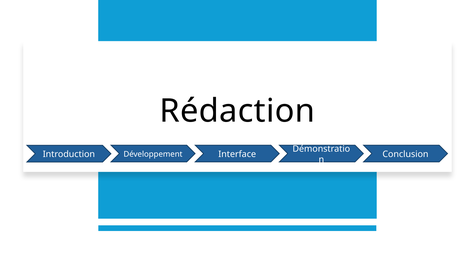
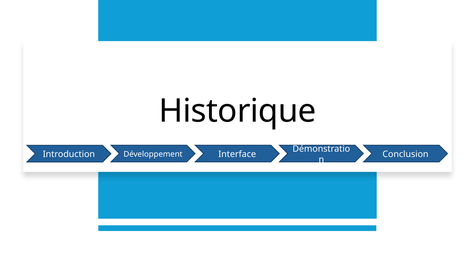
Rédaction: Rédaction -> Historique (238, 111)
